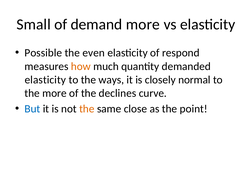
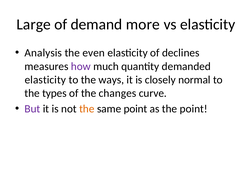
Small: Small -> Large (34, 24)
Possible: Possible -> Analysis (43, 53)
respond: respond -> declines (181, 53)
how colour: orange -> purple (81, 66)
the more: more -> types (54, 93)
declines: declines -> changes (117, 93)
But colour: blue -> purple (32, 109)
same close: close -> point (136, 109)
